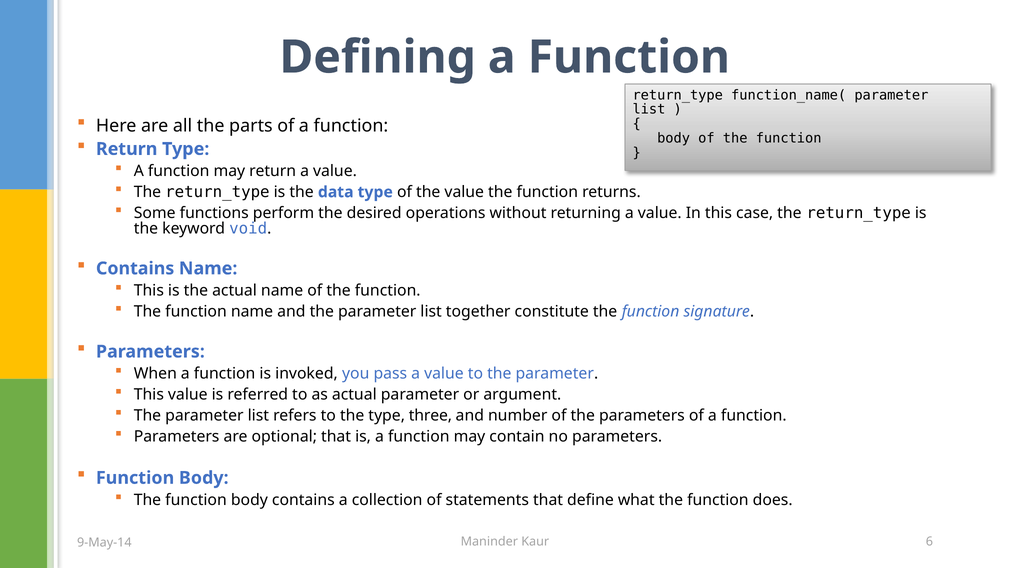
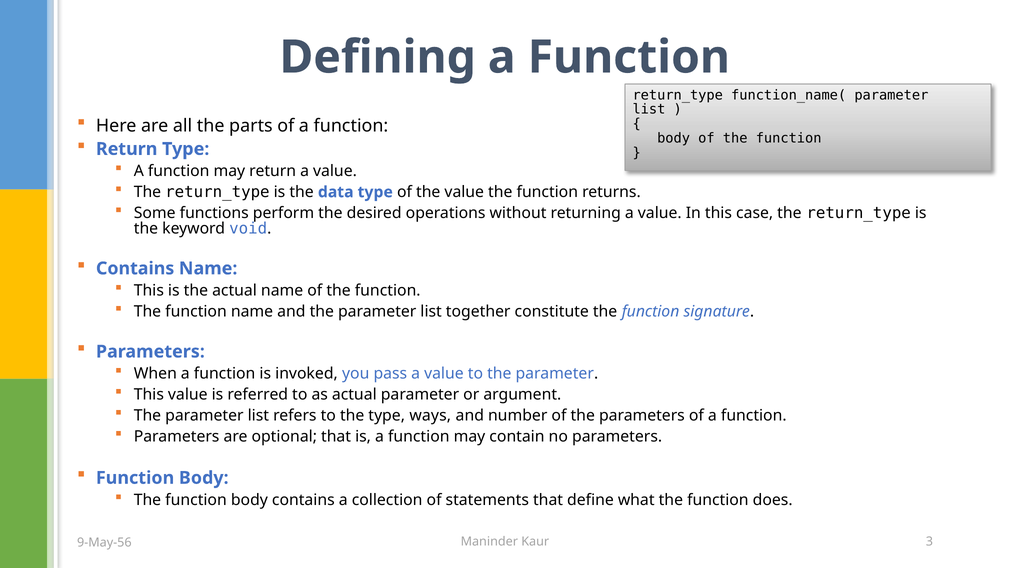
three: three -> ways (430, 416)
6: 6 -> 3 (929, 542)
9-May-14: 9-May-14 -> 9-May-56 (104, 543)
